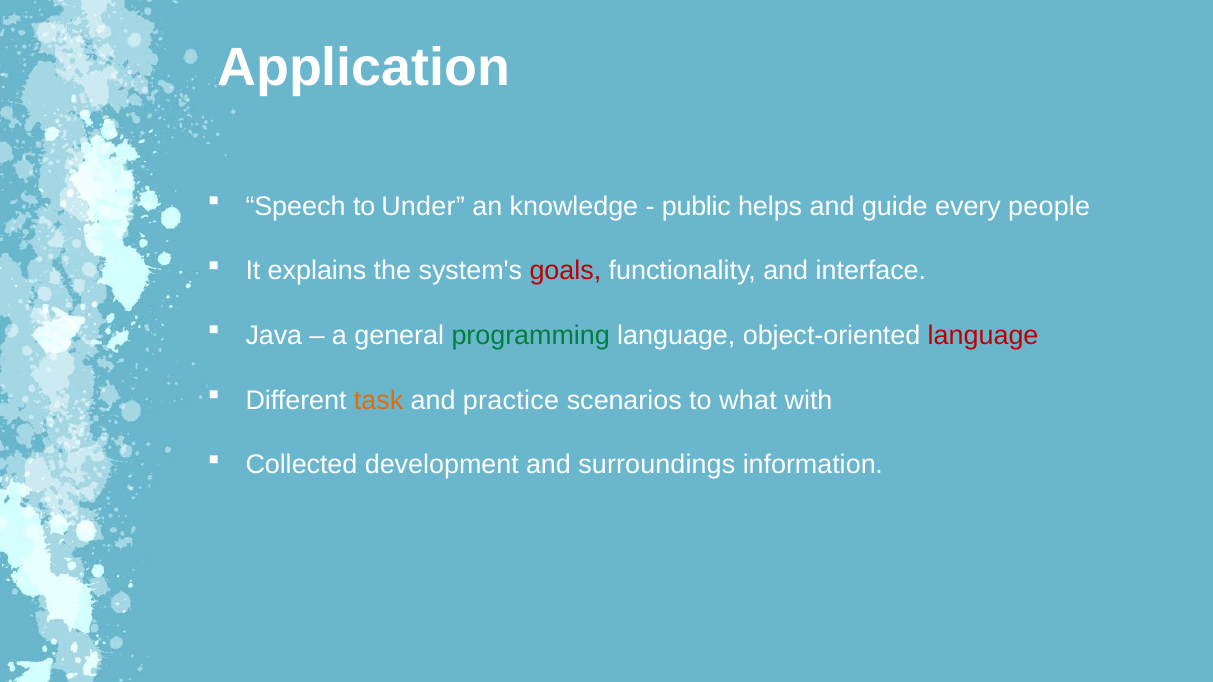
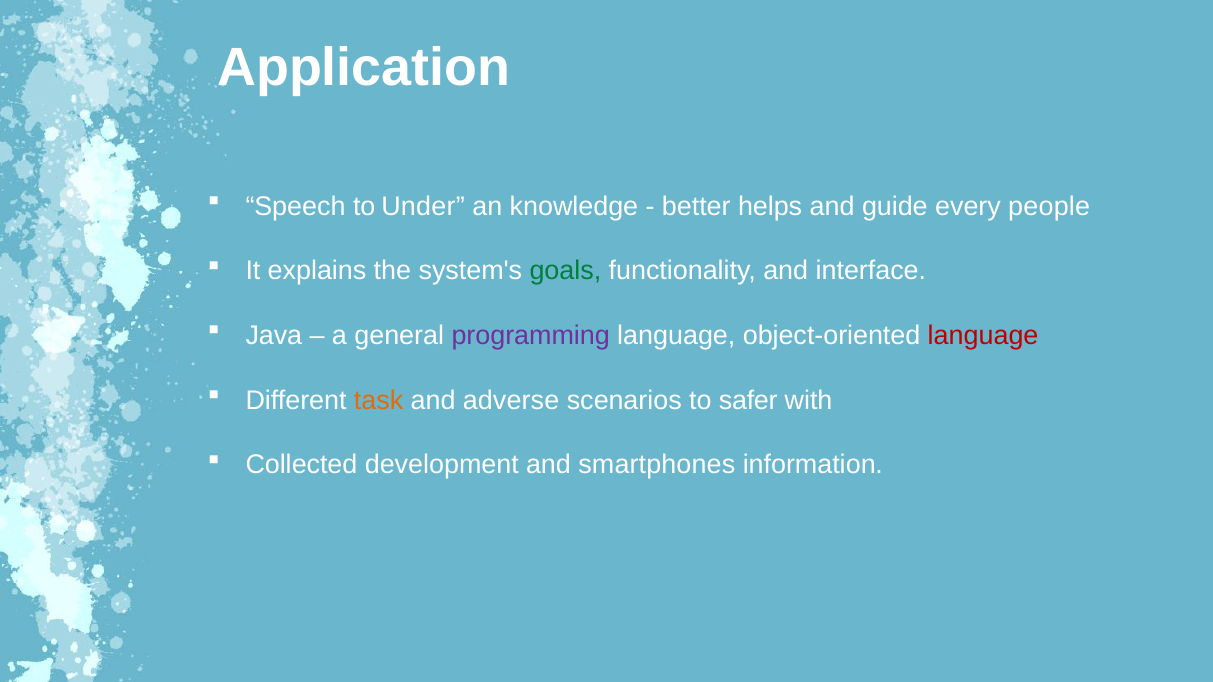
public: public -> better (696, 206)
goals colour: red -> green (565, 271)
programming colour: green -> purple (531, 336)
practice: practice -> adverse (511, 400)
what: what -> safer (748, 400)
surroundings: surroundings -> smartphones (657, 465)
